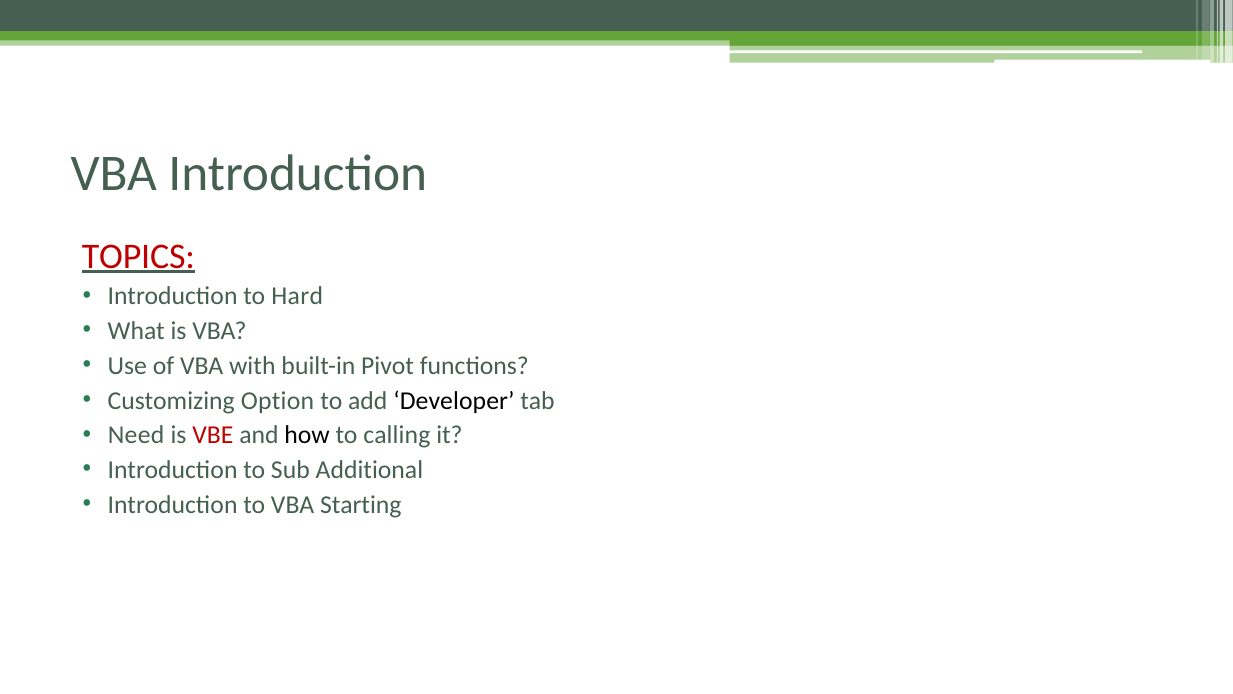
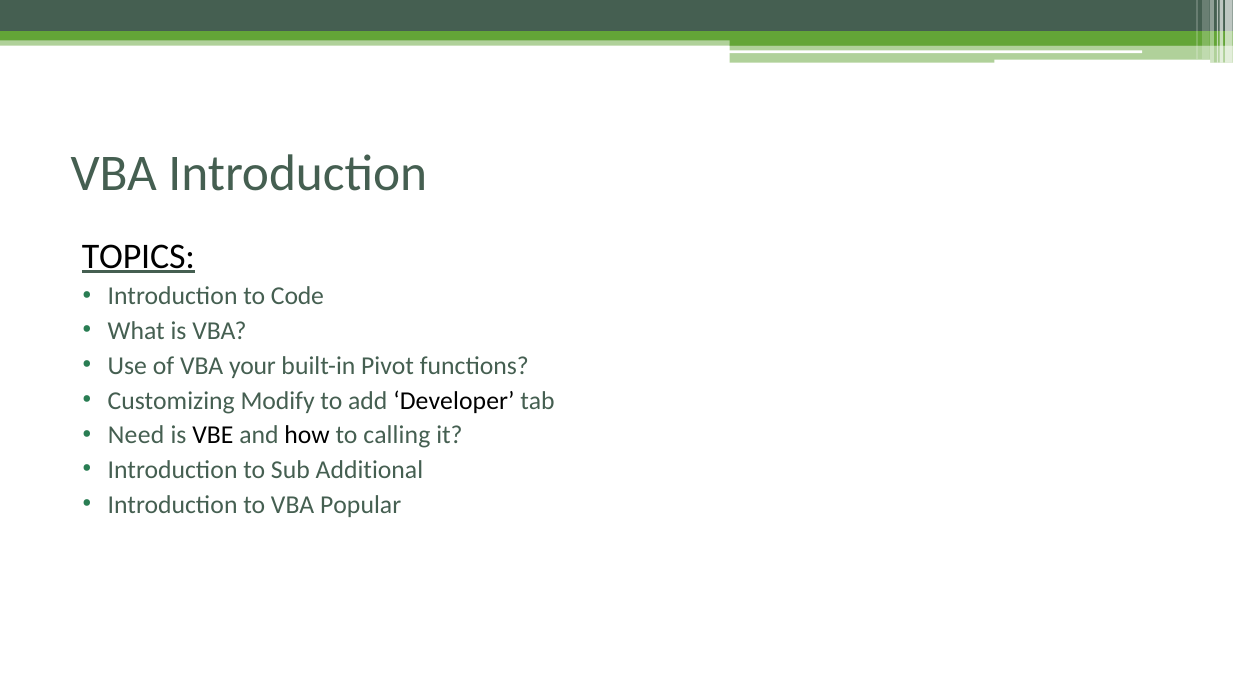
TOPICS colour: red -> black (138, 256)
Hard: Hard -> Code (297, 296)
with: with -> your (252, 366)
Option: Option -> Modify (278, 400)
VBE colour: red -> black (213, 435)
Starting: Starting -> Popular (361, 505)
